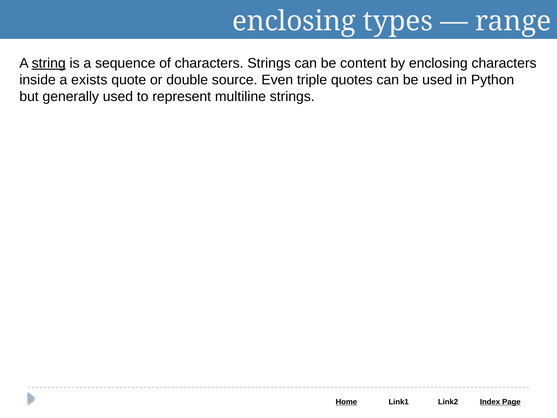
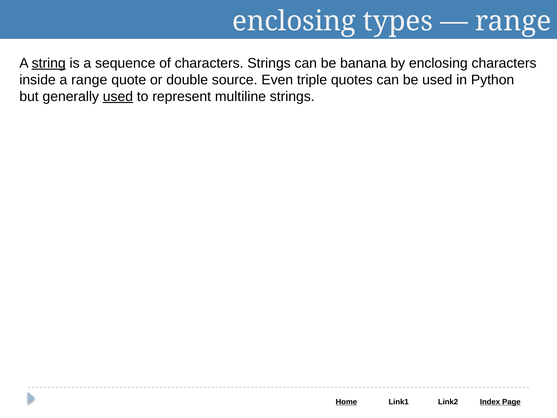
content: content -> banana (363, 63)
a exists: exists -> range (89, 80)
used underline: none -> present (118, 97)
